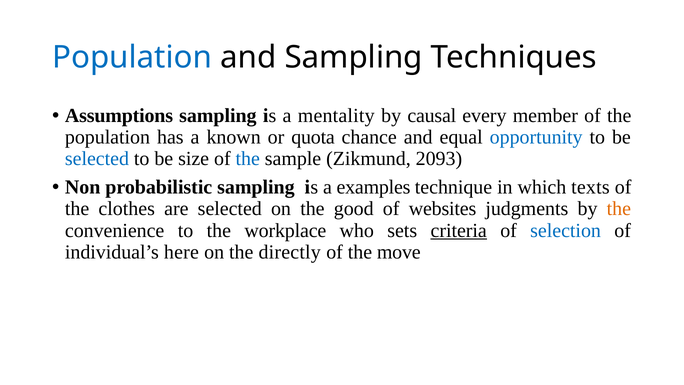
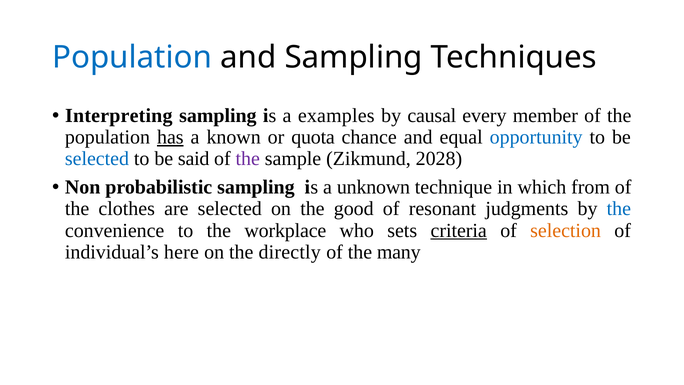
Assumptions: Assumptions -> Interpreting (119, 116)
mentality: mentality -> examples (336, 116)
has underline: none -> present (170, 137)
size: size -> said (194, 159)
the colour: blue -> purple (248, 159)
2093: 2093 -> 2028 (439, 159)
examples: examples -> unknown (374, 187)
texts: texts -> from (591, 187)
websites: websites -> resonant (442, 209)
the colour: orange -> blue (619, 209)
selection colour: blue -> orange (566, 230)
move: move -> many (399, 252)
